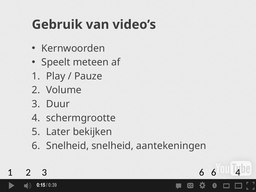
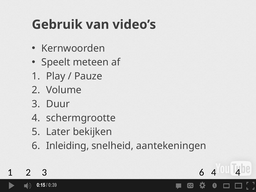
6 Snelheid: Snelheid -> Inleiding (68, 146)
2 6: 6 -> 4 (214, 172)
